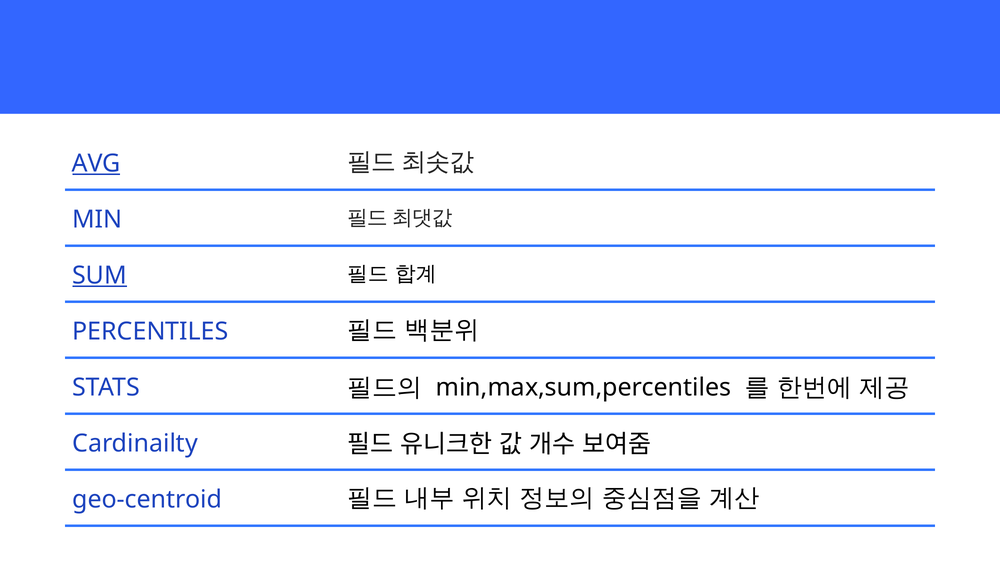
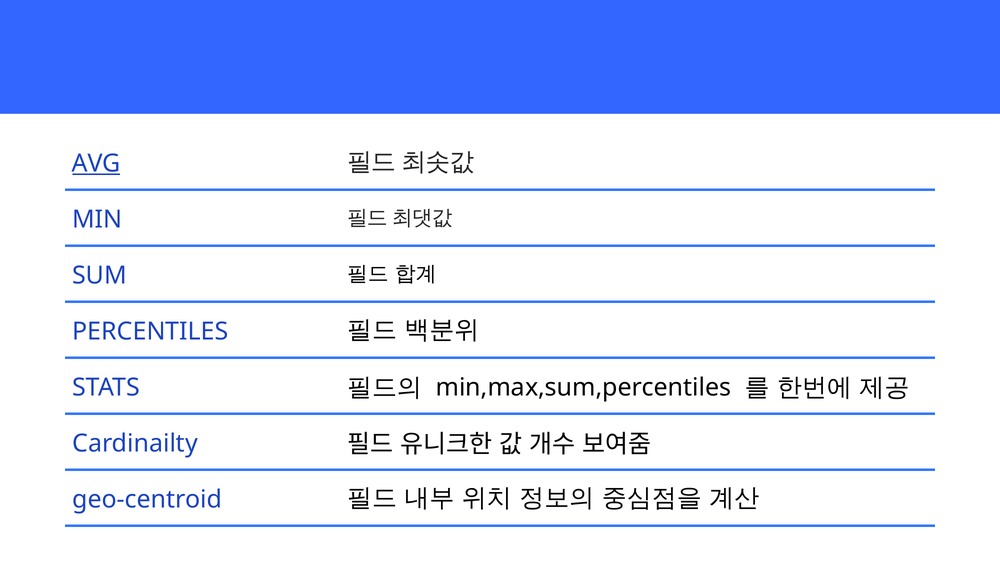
SUM underline: present -> none (100, 276)
